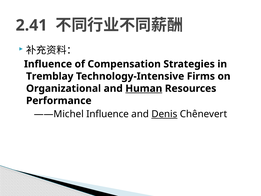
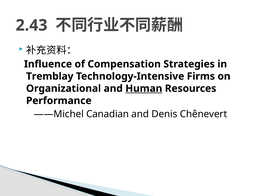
2.41: 2.41 -> 2.43 (32, 25)
——Michel Influence: Influence -> Canadian (108, 114)
Denis underline: present -> none (164, 114)
